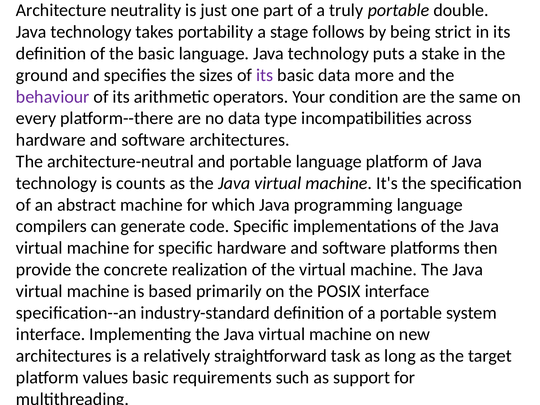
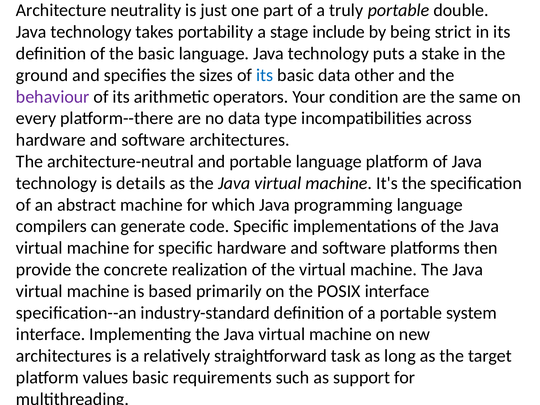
follows: follows -> include (339, 32)
its colour: purple -> blue (265, 75)
more: more -> other (374, 75)
counts: counts -> details (141, 183)
